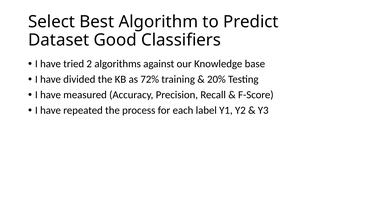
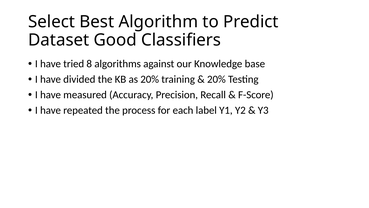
2: 2 -> 8 (89, 64)
as 72%: 72% -> 20% (150, 79)
